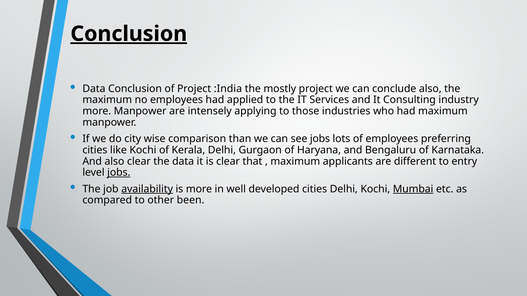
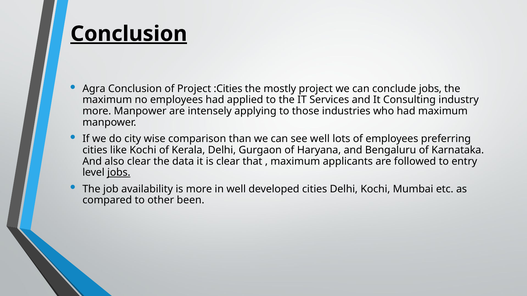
Data: Data -> Agra (94, 89)
:India: :India -> :Cities (228, 89)
conclude also: also -> jobs (430, 89)
see jobs: jobs -> well (320, 139)
different: different -> followed (415, 162)
availability underline: present -> none (147, 189)
Mumbai underline: present -> none (413, 189)
